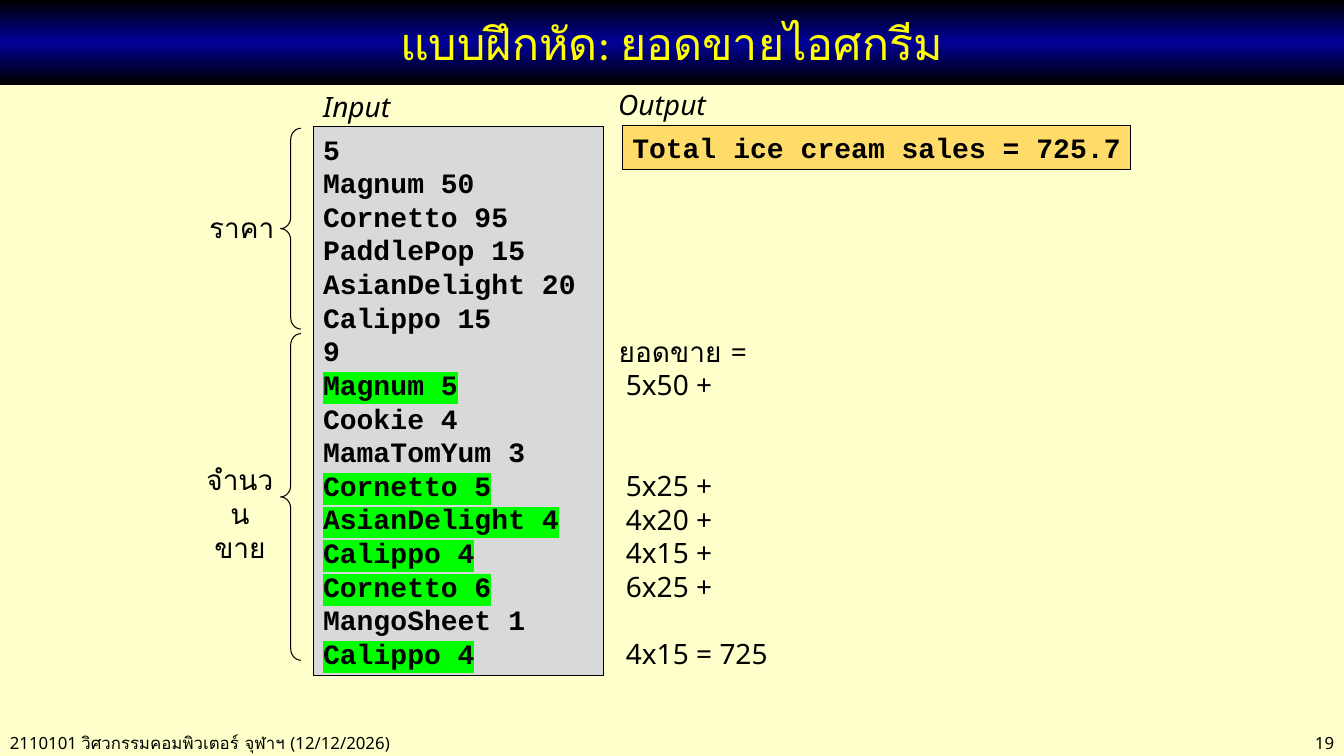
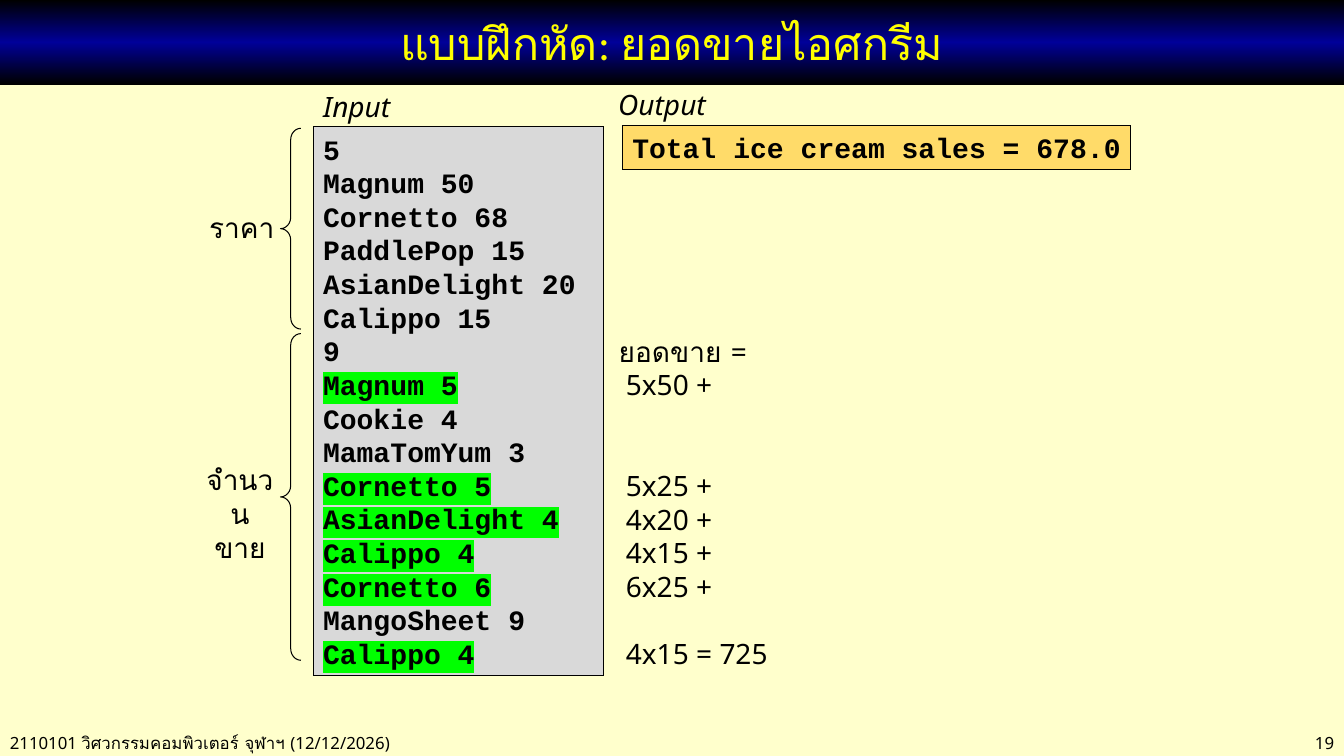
725.7: 725.7 -> 678.0 (1078, 149)
95: 95 -> 68 (491, 218)
MangoSheet 1: 1 -> 9 (517, 621)
